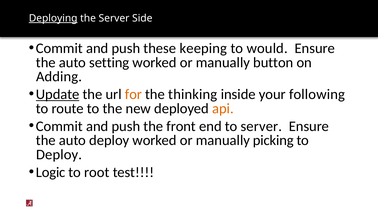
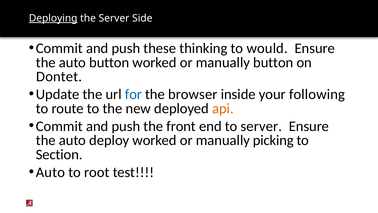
keeping: keeping -> thinking (203, 48)
auto setting: setting -> button (109, 62)
Adding: Adding -> Dontet (59, 76)
Update underline: present -> none (58, 94)
for colour: orange -> blue (133, 94)
thinking: thinking -> browser (193, 94)
Deploy: Deploy -> Section (59, 154)
Logic: Logic -> Auto (50, 172)
